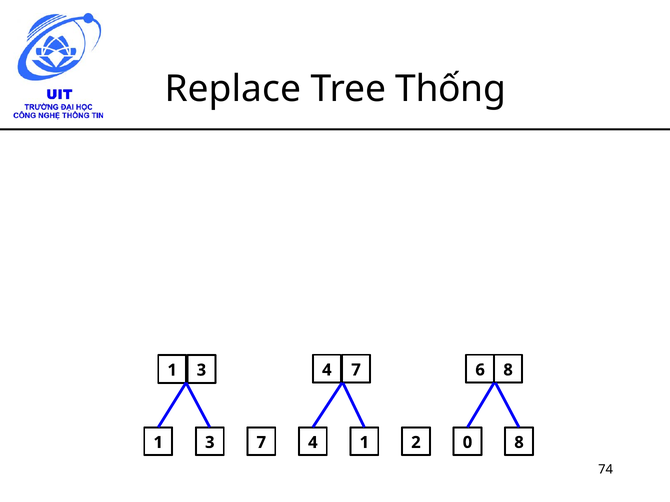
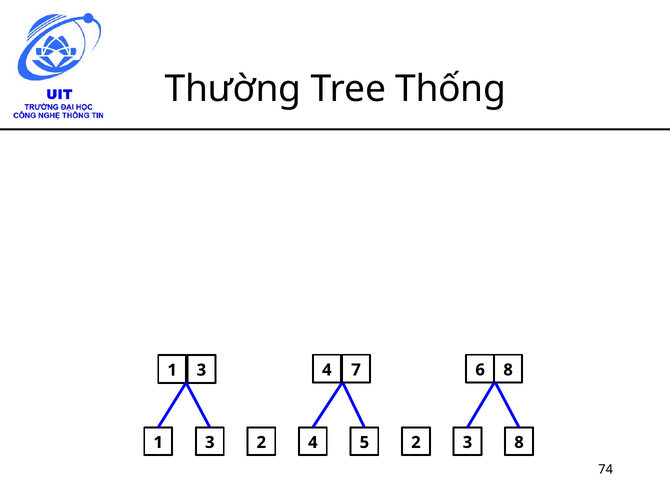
Replace: Replace -> Thường (233, 89)
3 7: 7 -> 2 (261, 443)
4 1: 1 -> 5 (364, 443)
2 0: 0 -> 3 (467, 443)
